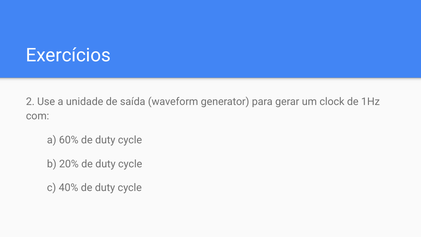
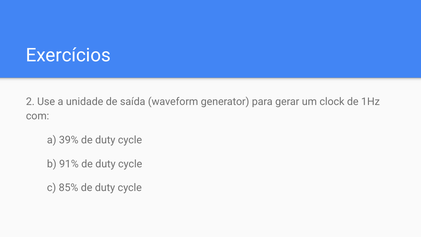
60%: 60% -> 39% (69, 140)
20%: 20% -> 91% (69, 164)
40%: 40% -> 85% (68, 188)
